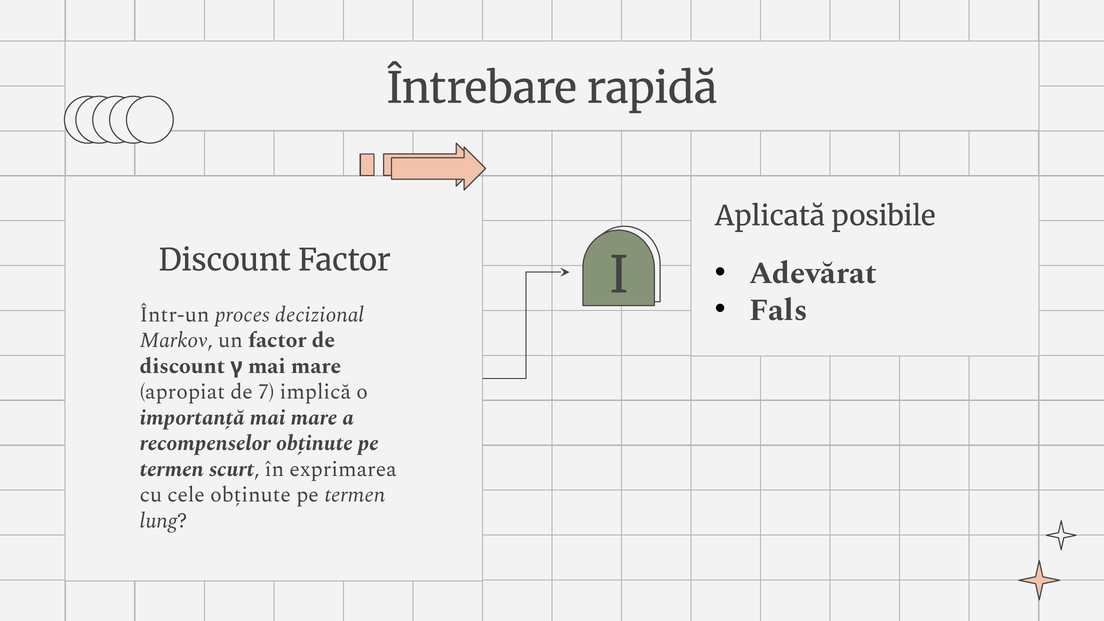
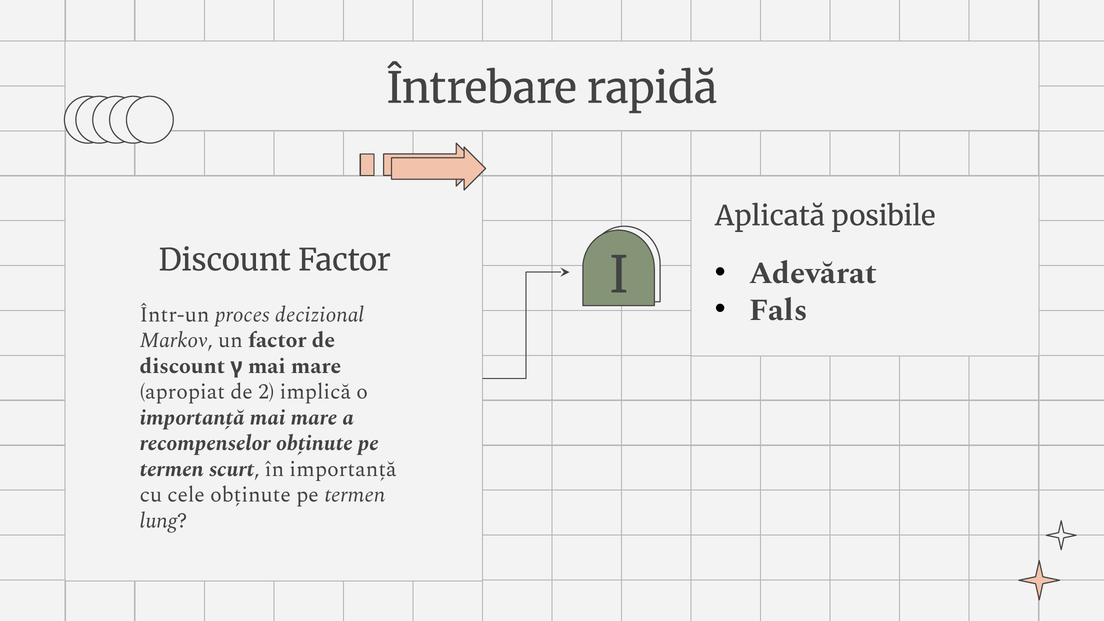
7: 7 -> 2 (266, 392)
în exprimarea: exprimarea -> importanță (343, 469)
